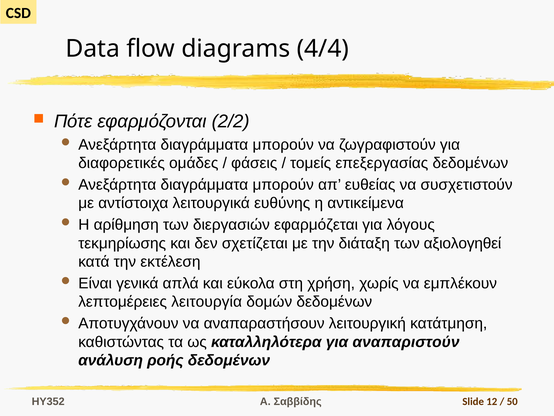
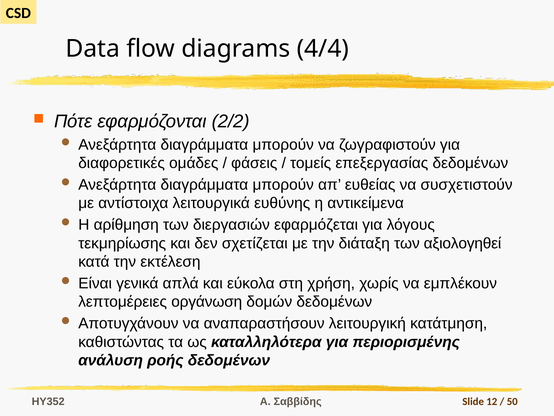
λειτουργία: λειτουργία -> οργάνωση (207, 302)
αναπαριστούν: αναπαριστούν -> περιορισμένης (406, 342)
